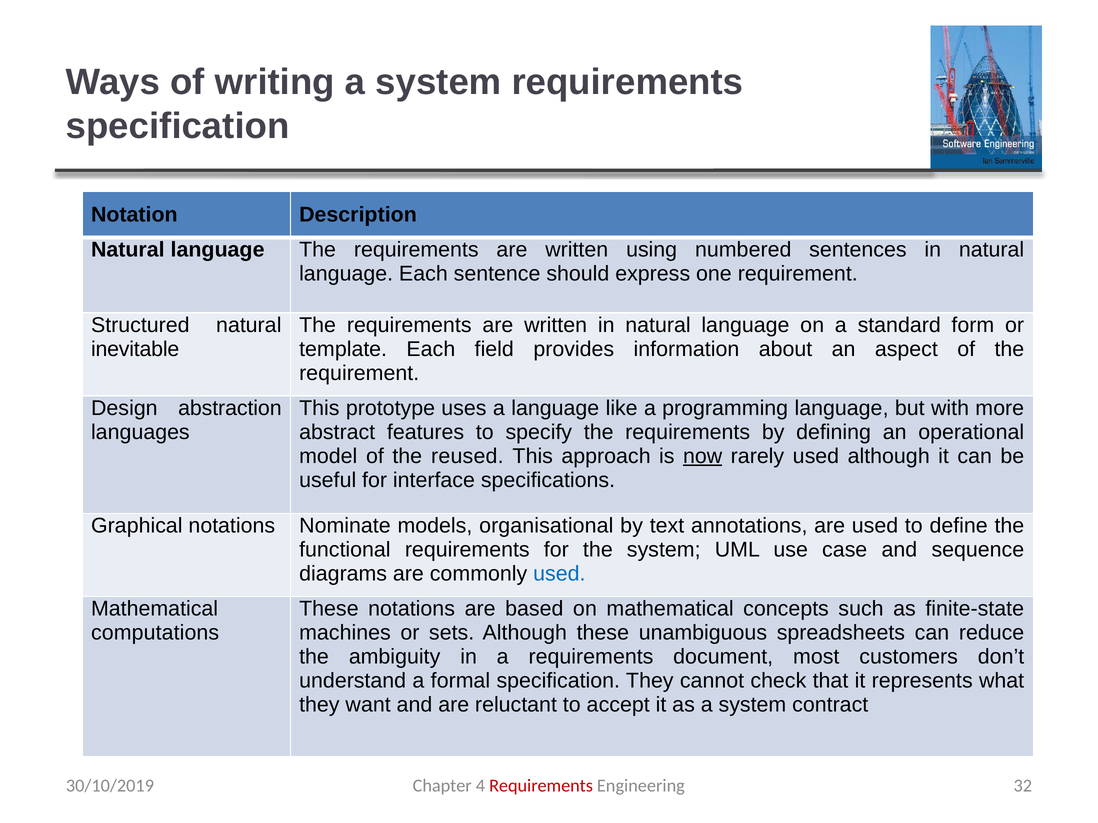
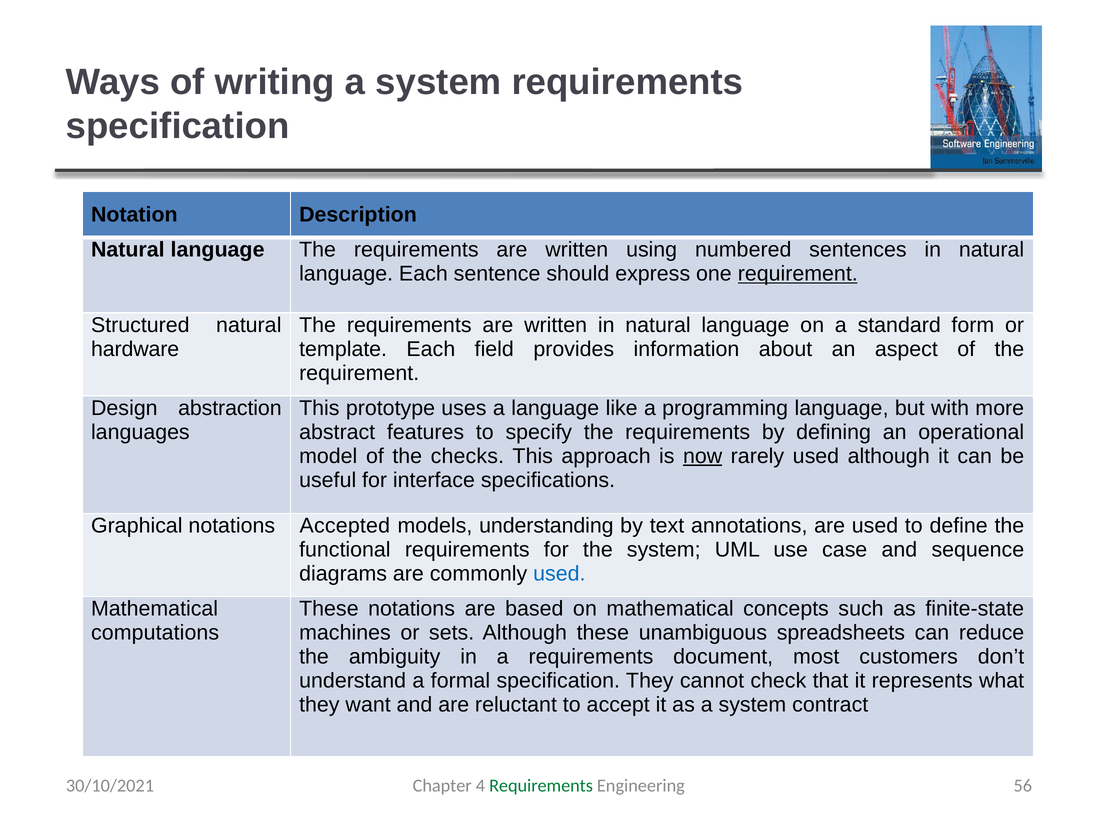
requirement underline: none -> present (798, 274)
inevitable: inevitable -> hardware (135, 349)
reused: reused -> checks (467, 456)
Nominate: Nominate -> Accepted (345, 526)
organisational: organisational -> understanding (546, 526)
30/10/2019: 30/10/2019 -> 30/10/2021 (110, 786)
Requirements colour: red -> green (541, 786)
32: 32 -> 56 (1023, 786)
